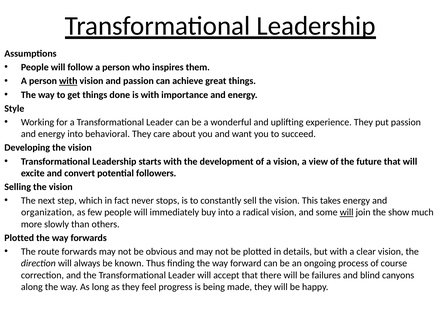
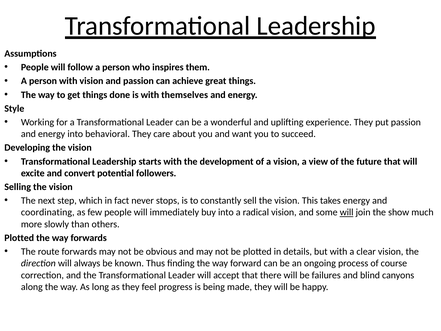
with underline: present -> none (68, 81)
importance: importance -> themselves (185, 95)
organization: organization -> coordinating (48, 212)
